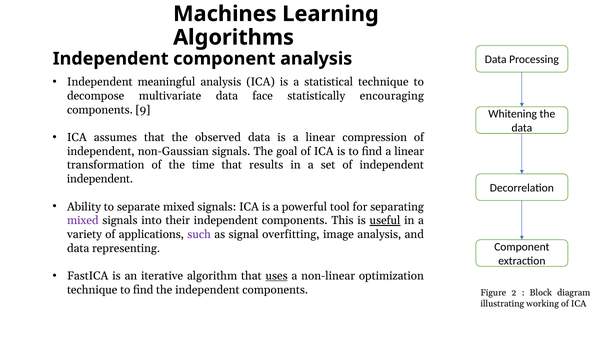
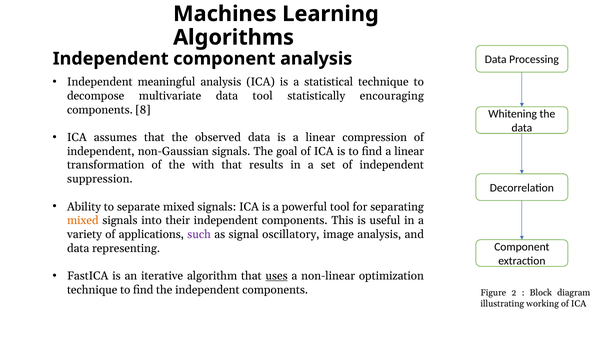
data face: face -> tool (263, 96)
9: 9 -> 8 (143, 110)
time: time -> with (203, 165)
independent: independent -> suppression (100, 179)
mixed colour: purple -> orange (83, 221)
useful underline: present -> none (385, 221)
overfitting: overfitting -> oscillatory (291, 235)
